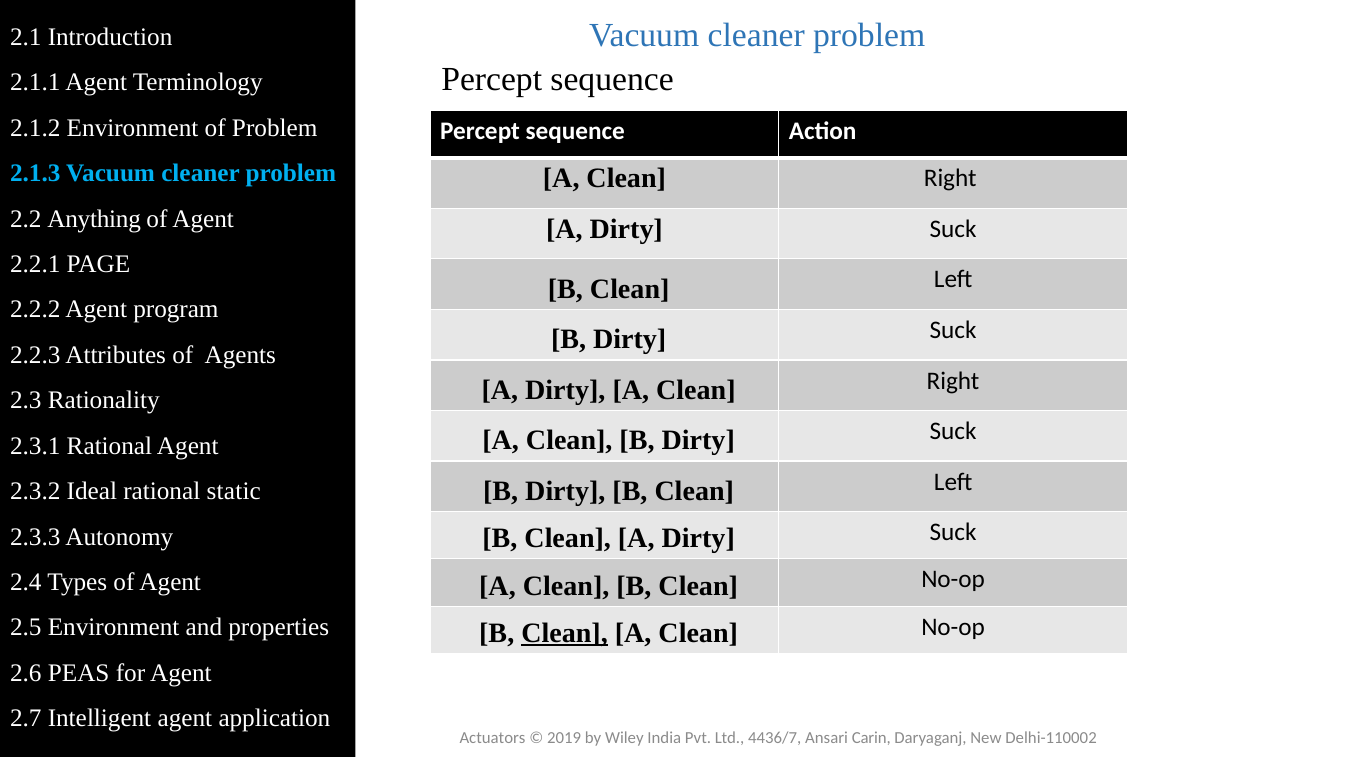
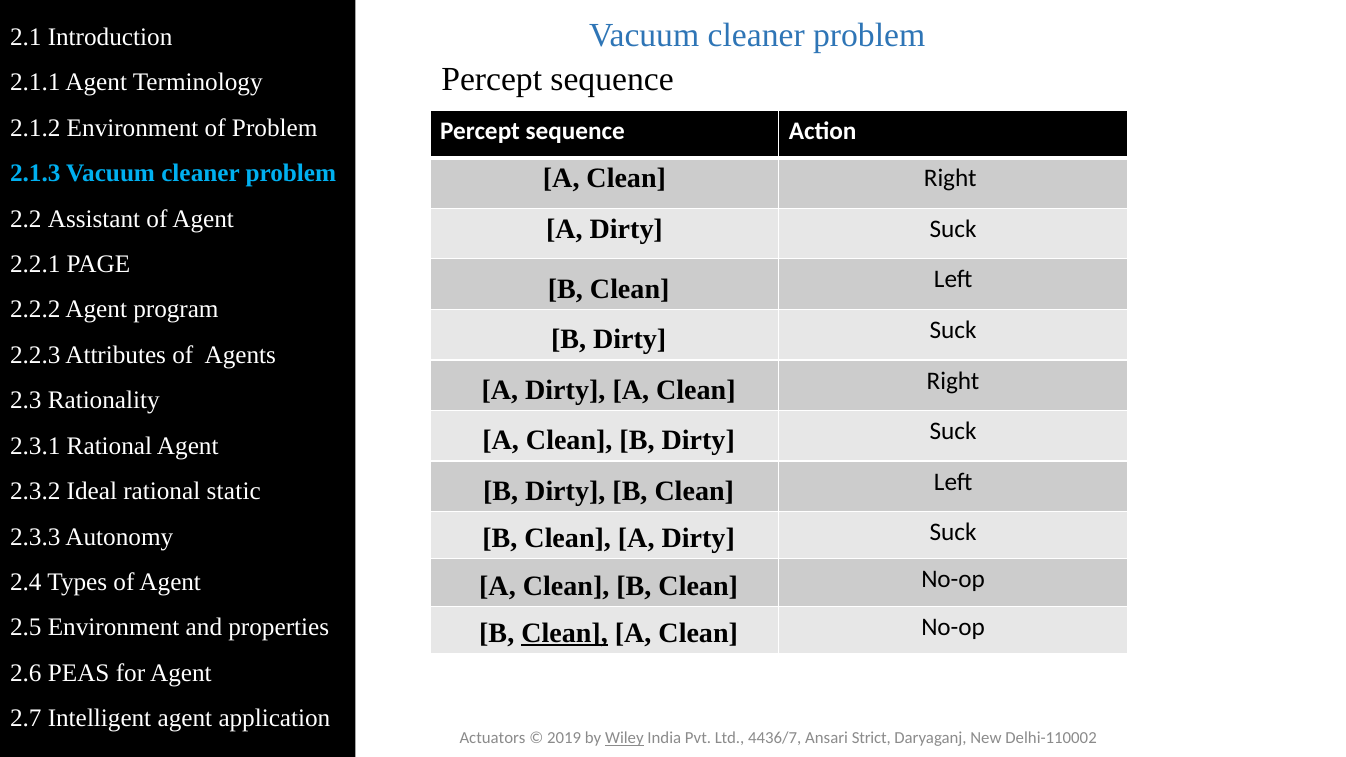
Anything: Anything -> Assistant (94, 219)
Wiley underline: none -> present (624, 738)
Carin: Carin -> Strict (871, 738)
